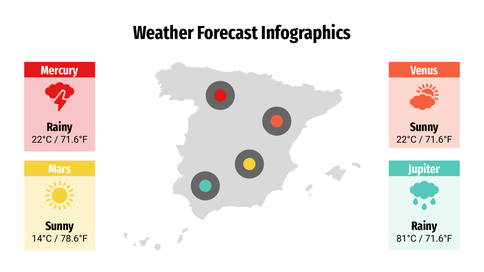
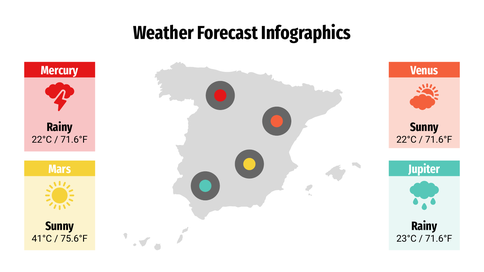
14°C: 14°C -> 41°C (42, 239)
78.6°F: 78.6°F -> 75.6°F (74, 239)
81°C: 81°C -> 23°C (406, 239)
